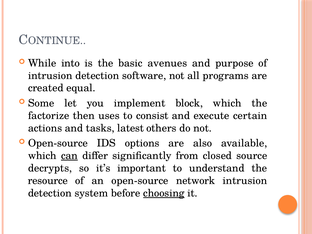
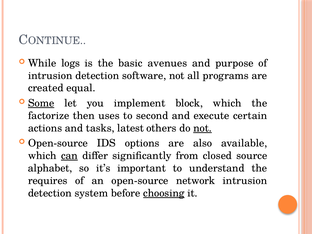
into: into -> logs (71, 63)
Some underline: none -> present (41, 103)
consist: consist -> second (152, 116)
not underline: none -> present (203, 128)
decrypts: decrypts -> alphabet (50, 168)
resource: resource -> requires (48, 181)
